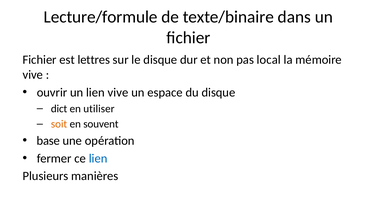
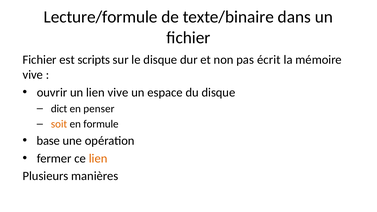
lettres: lettres -> scripts (94, 60)
local: local -> écrit (269, 60)
utiliser: utiliser -> penser (99, 109)
souvent: souvent -> formule (101, 124)
lien colour: blue -> orange (98, 158)
